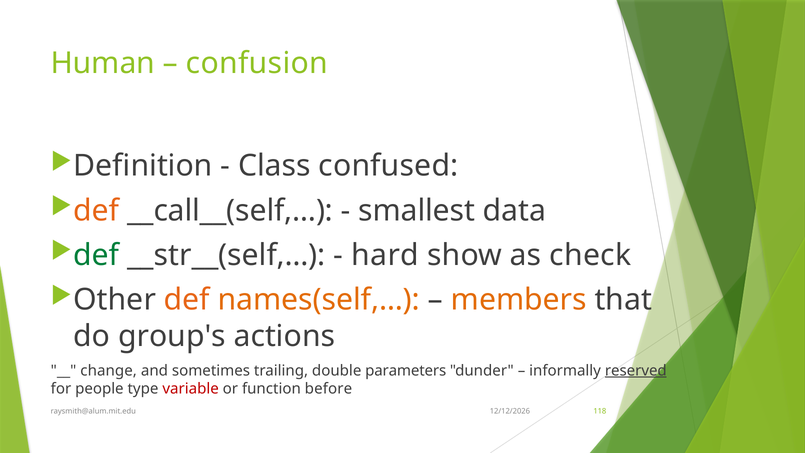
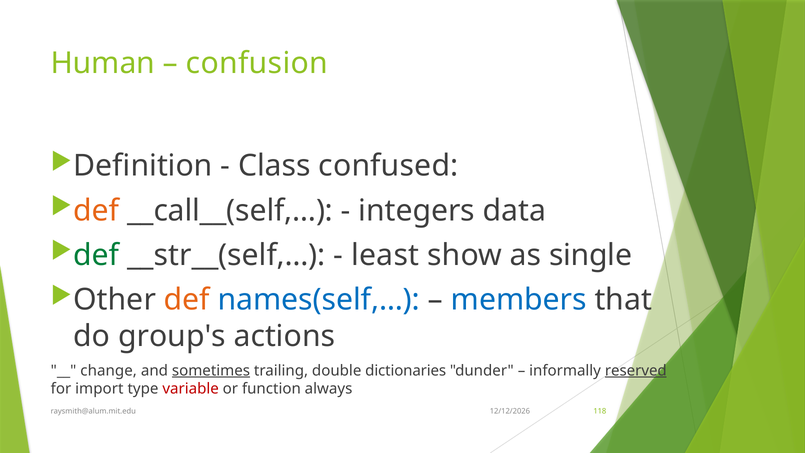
smallest: smallest -> integers (417, 211)
hard: hard -> least (385, 255)
check: check -> single (591, 255)
names(self,… colour: orange -> blue (319, 300)
members colour: orange -> blue (519, 300)
sometimes underline: none -> present (211, 370)
parameters: parameters -> dictionaries (406, 370)
people: people -> import (99, 389)
before: before -> always (329, 389)
